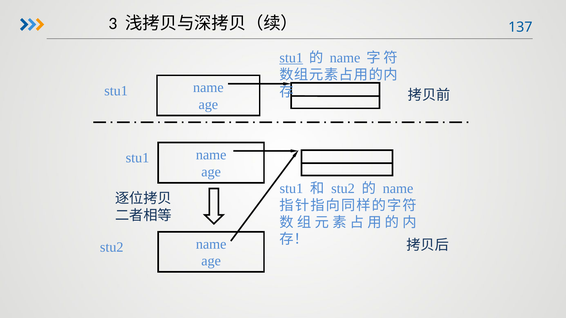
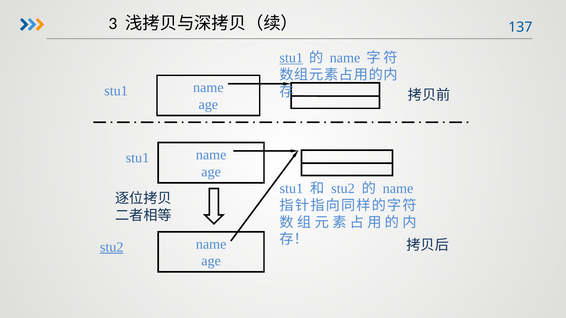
stu2 underline: none -> present (112, 247)
